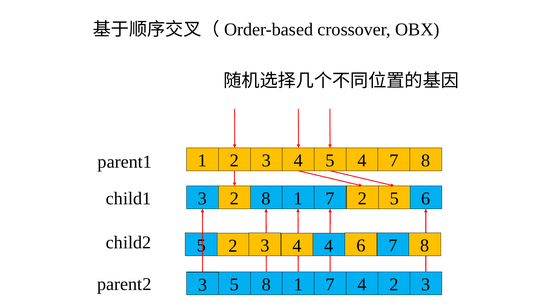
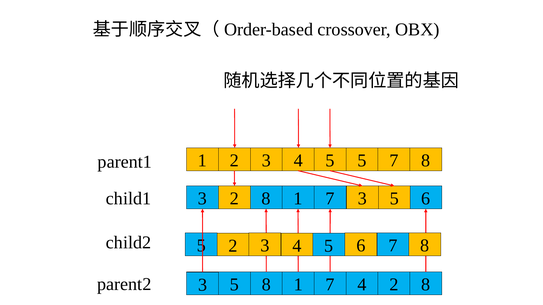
4: 4 -> 5 (362, 161)
2: 2 -> 3 (362, 199)
2 4 4: 4 -> 5 (329, 246)
3: 3 -> 8 (426, 285)
